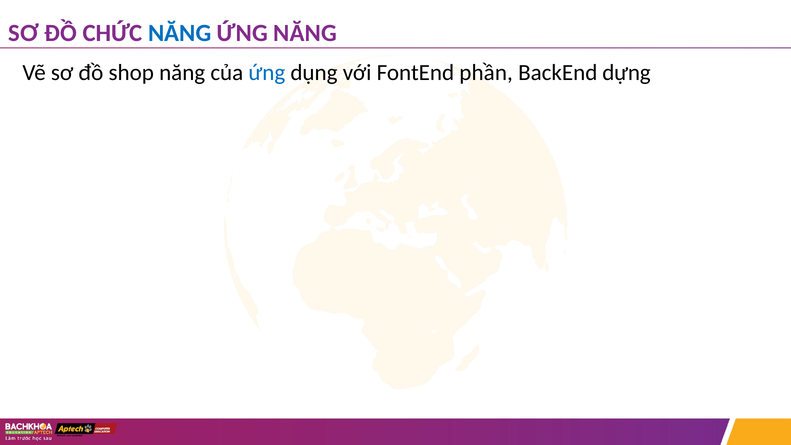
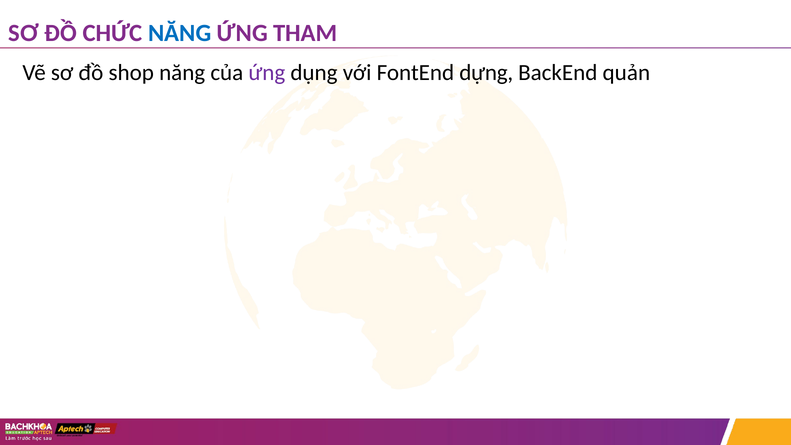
ỨNG NĂNG: NĂNG -> THAM (305, 33)
ứng colour: blue -> purple (267, 73)
phần: phần -> dựng (486, 73)
dựng: dựng -> quản (626, 73)
